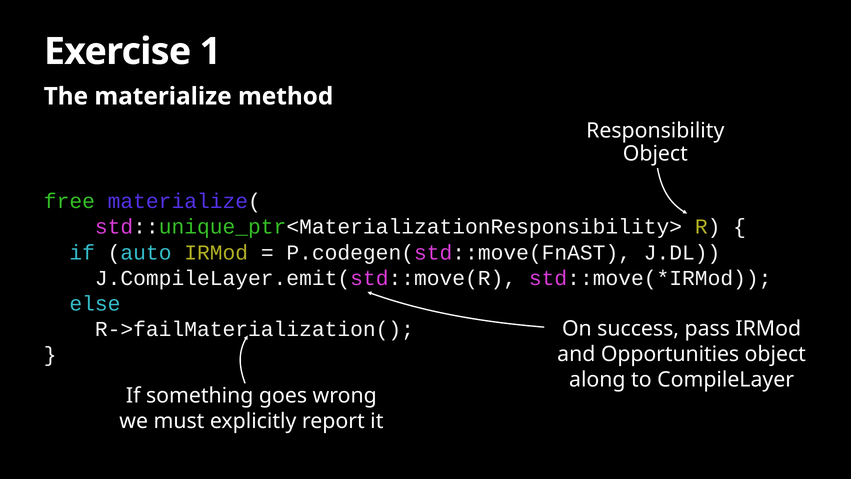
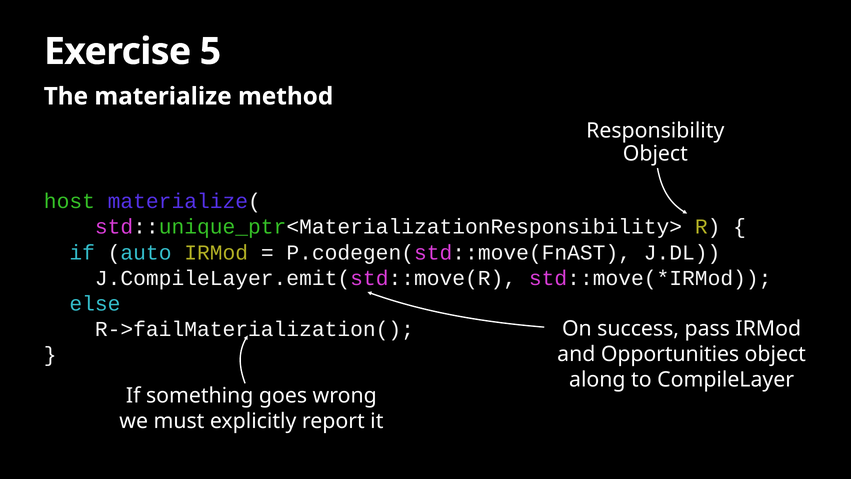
1: 1 -> 5 (210, 52)
free: free -> host (69, 201)
